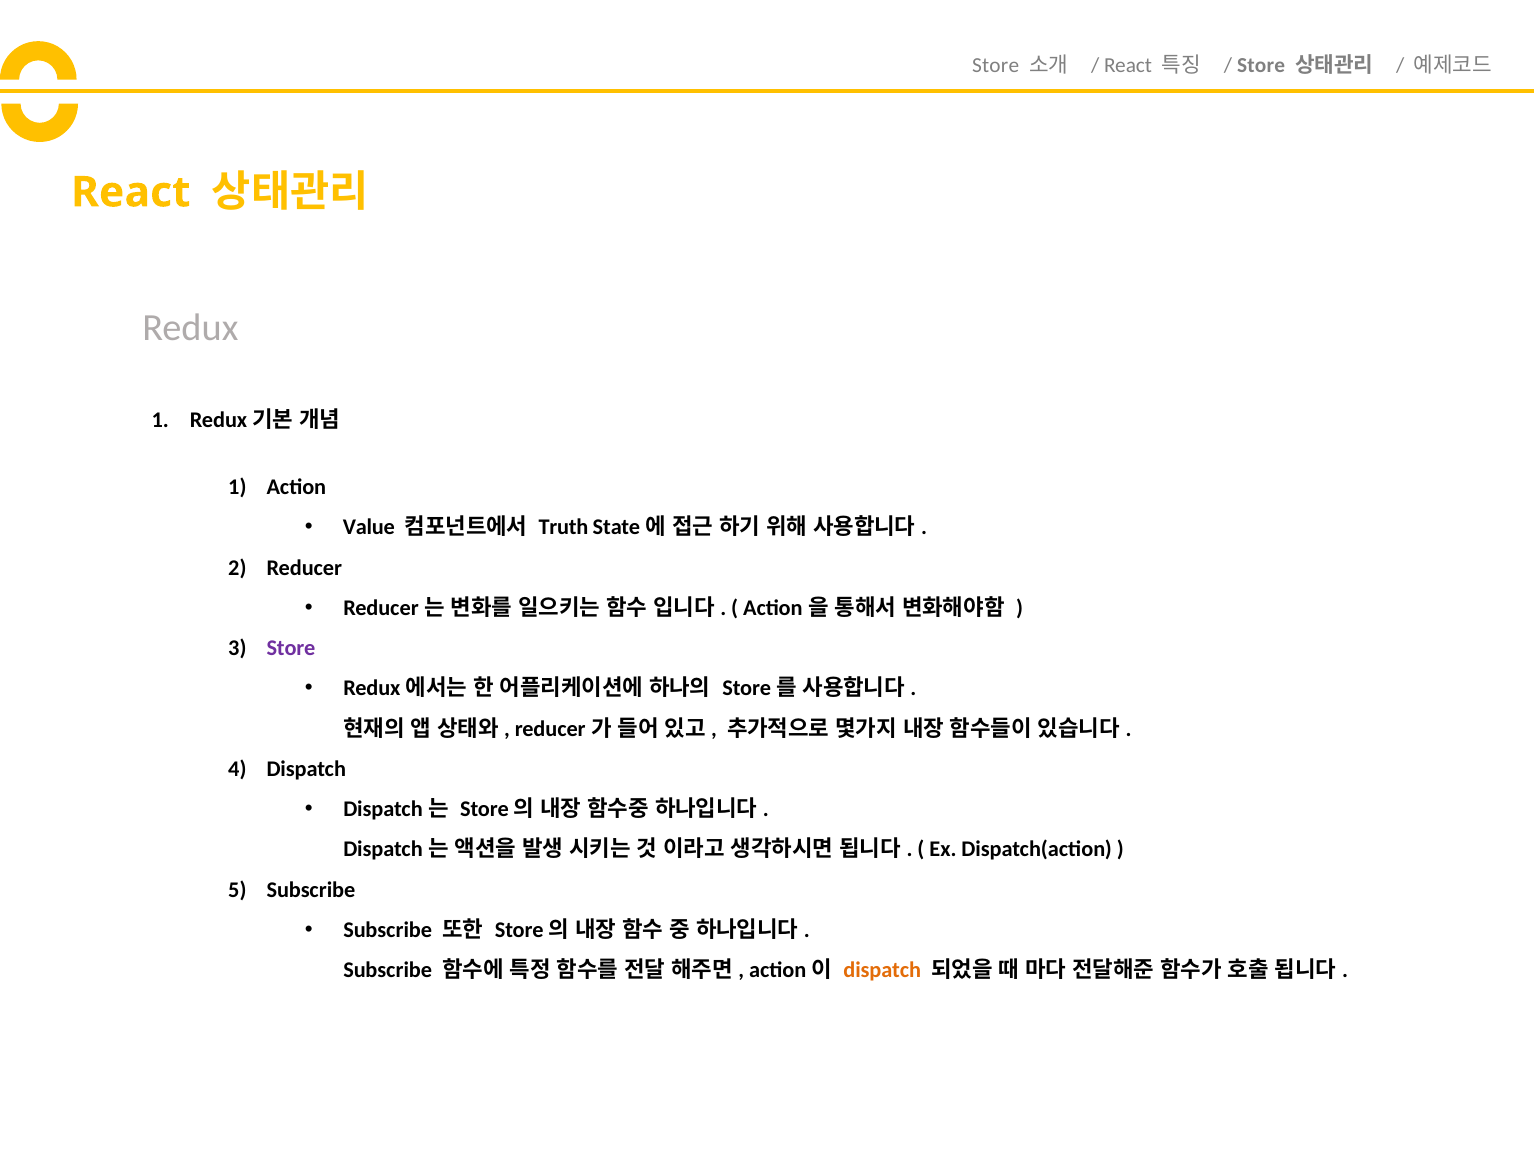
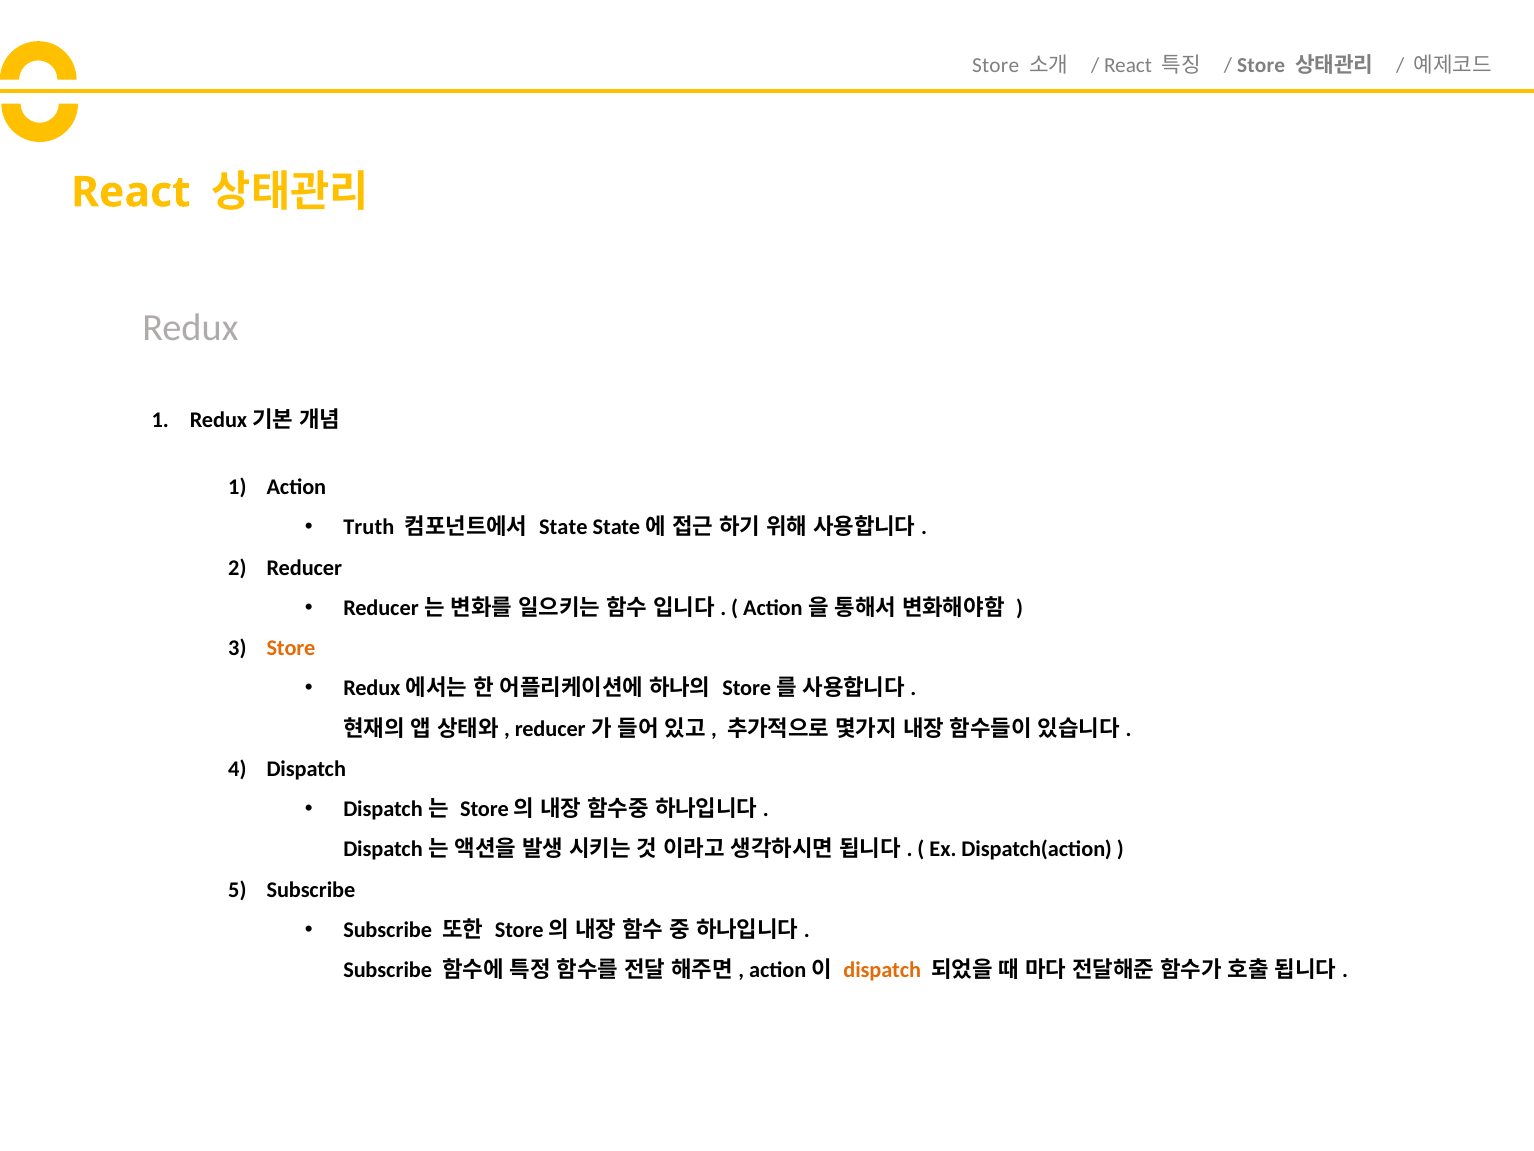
Value: Value -> Truth (369, 527)
Truth: Truth -> State (563, 527)
Store colour: purple -> orange (291, 648)
